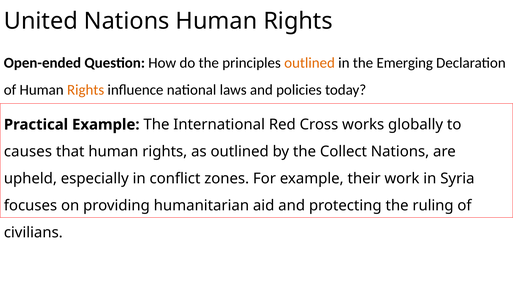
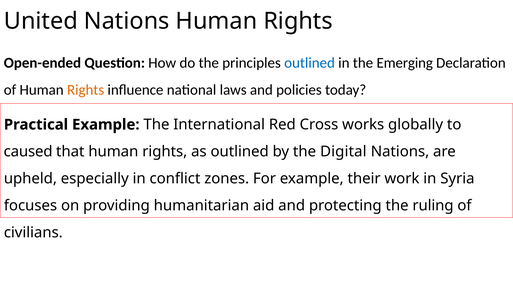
outlined colour: orange -> blue (310, 63)
causes: causes -> caused (28, 151)
Collect: Collect -> Digital (343, 151)
